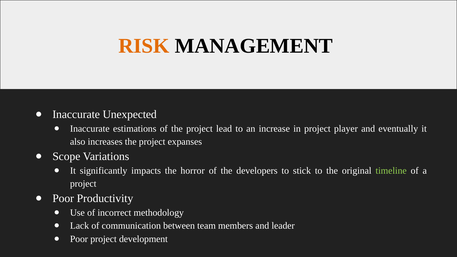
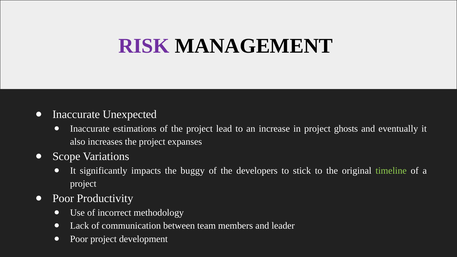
RISK colour: orange -> purple (144, 46)
player: player -> ghosts (346, 129)
horror: horror -> buggy (193, 171)
